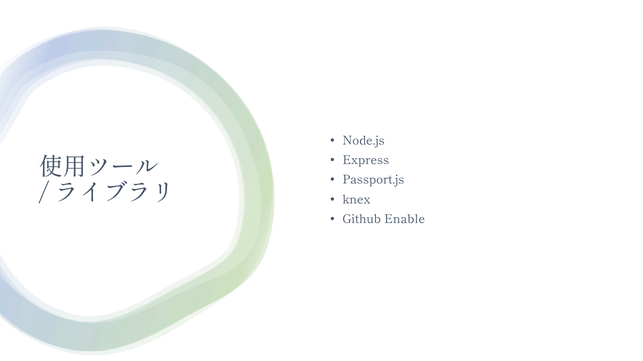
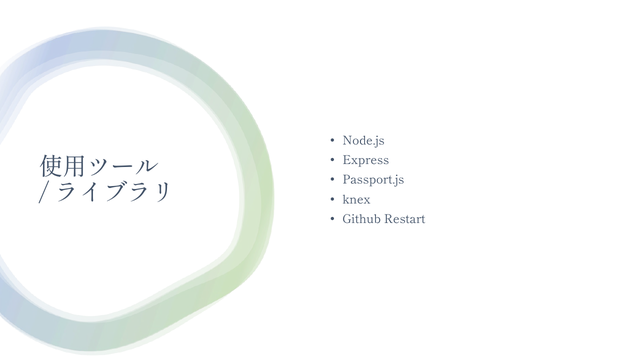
Enable: Enable -> Restart (405, 220)
